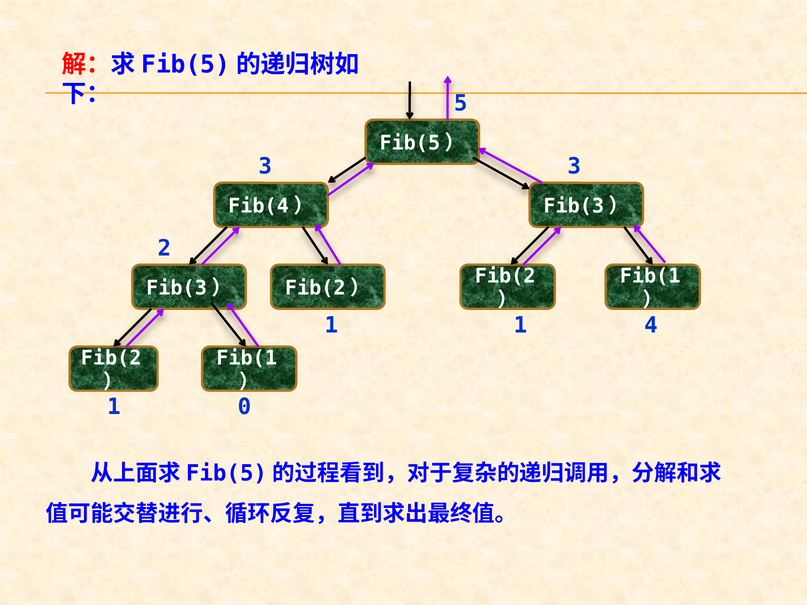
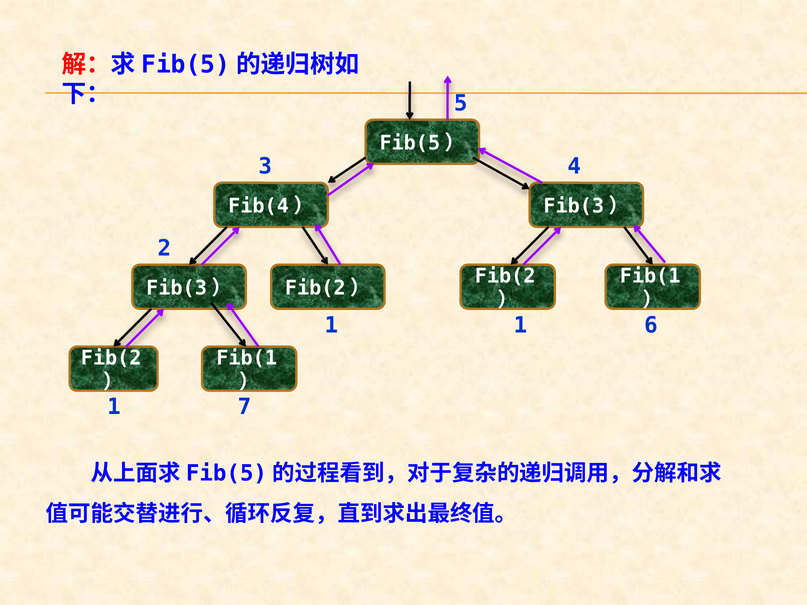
3 3: 3 -> 4 (574, 167)
4: 4 -> 6 (651, 325)
0: 0 -> 7 (244, 407)
